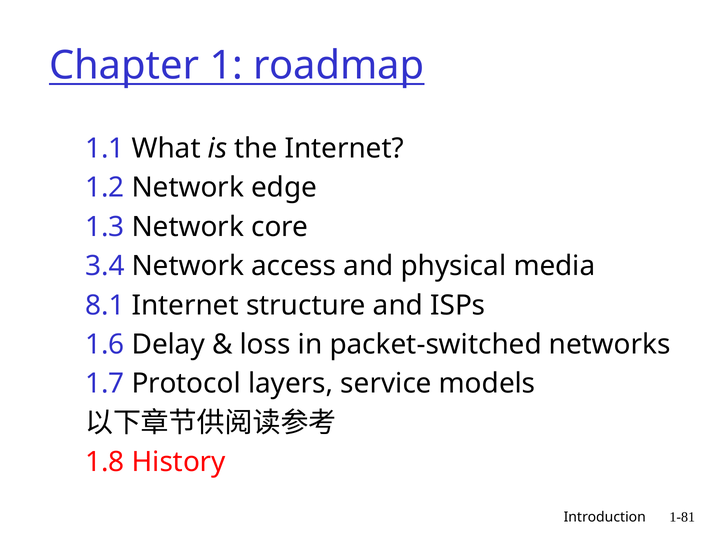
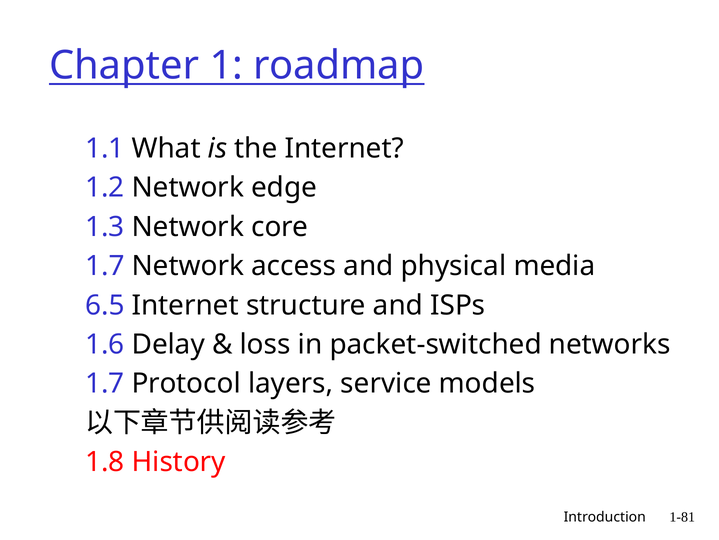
3.4: 3.4 -> 1.7 (105, 266)
8.1: 8.1 -> 6.5 (105, 305)
